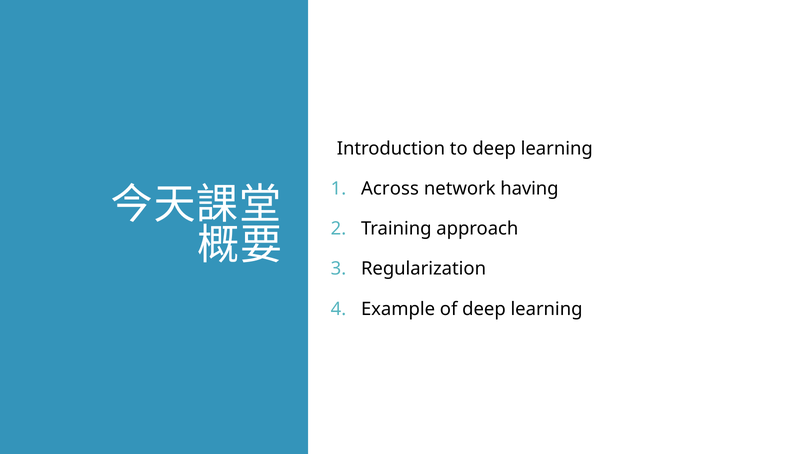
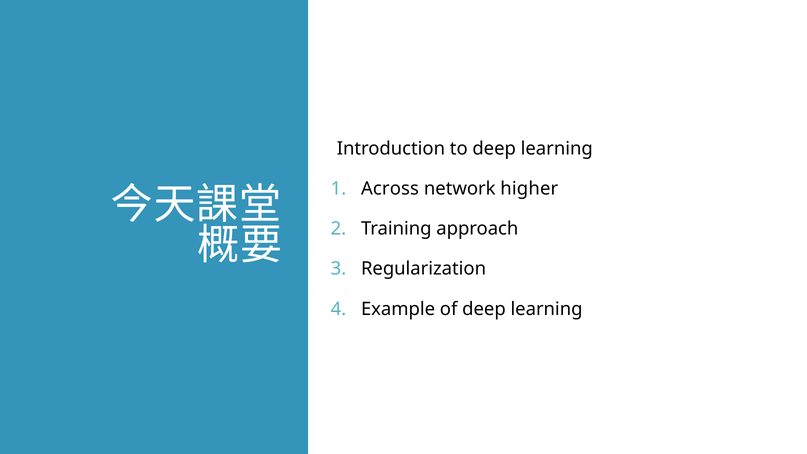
having: having -> higher (529, 189)
